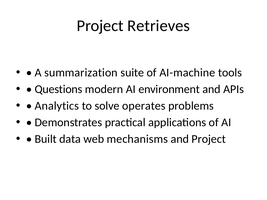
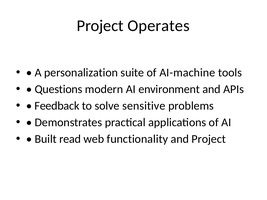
Retrieves: Retrieves -> Operates (159, 26)
summarization: summarization -> personalization (81, 73)
Analytics: Analytics -> Feedback (57, 106)
operates: operates -> sensitive (144, 106)
data: data -> read (70, 139)
mechanisms: mechanisms -> functionality (137, 139)
